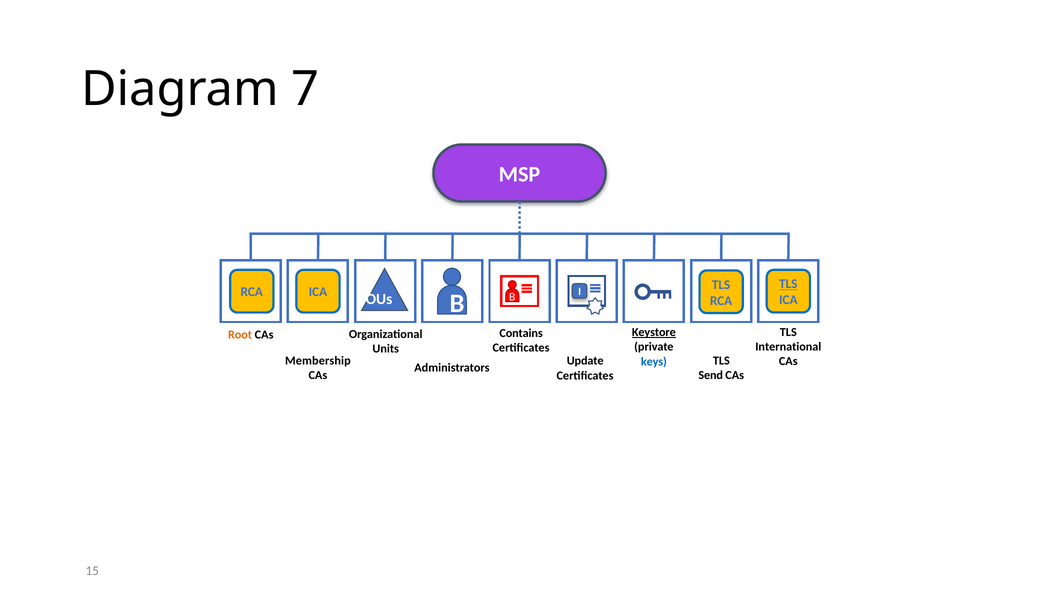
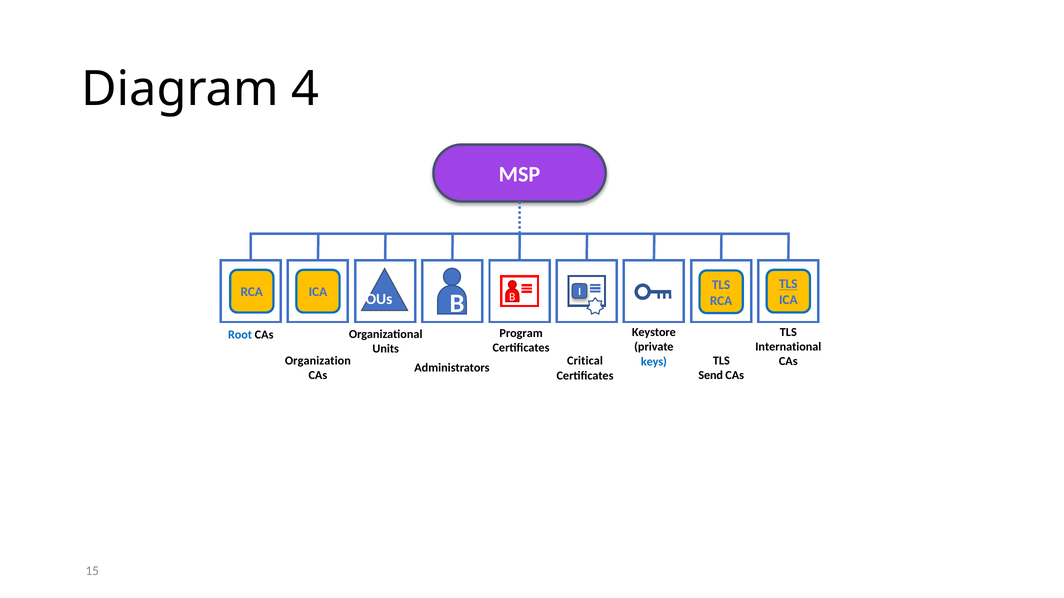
7: 7 -> 4 (305, 89)
Keystore underline: present -> none (654, 333)
Contains: Contains -> Program (521, 333)
Root colour: orange -> blue (240, 335)
Membership: Membership -> Organization (318, 361)
Update: Update -> Critical (585, 361)
